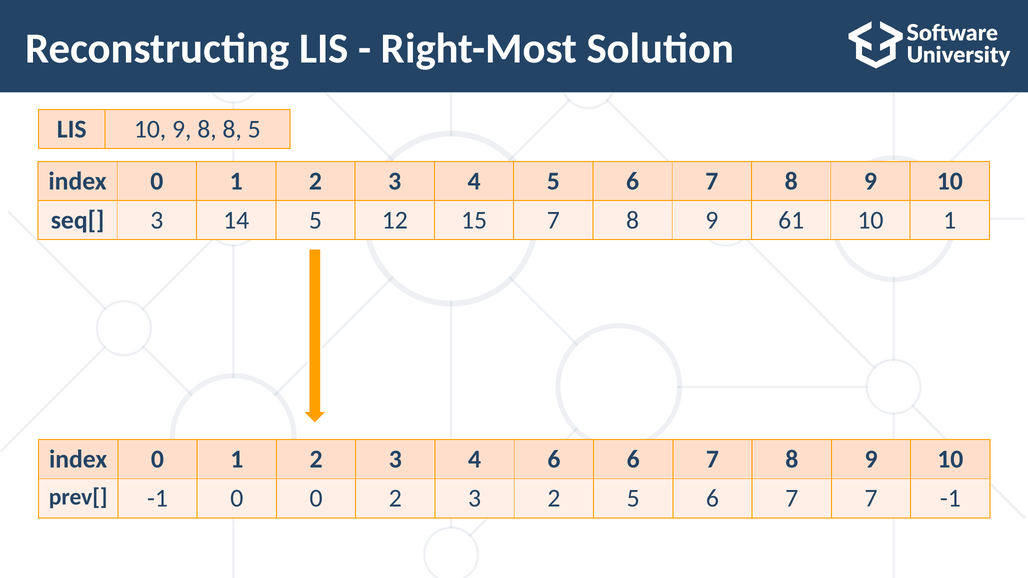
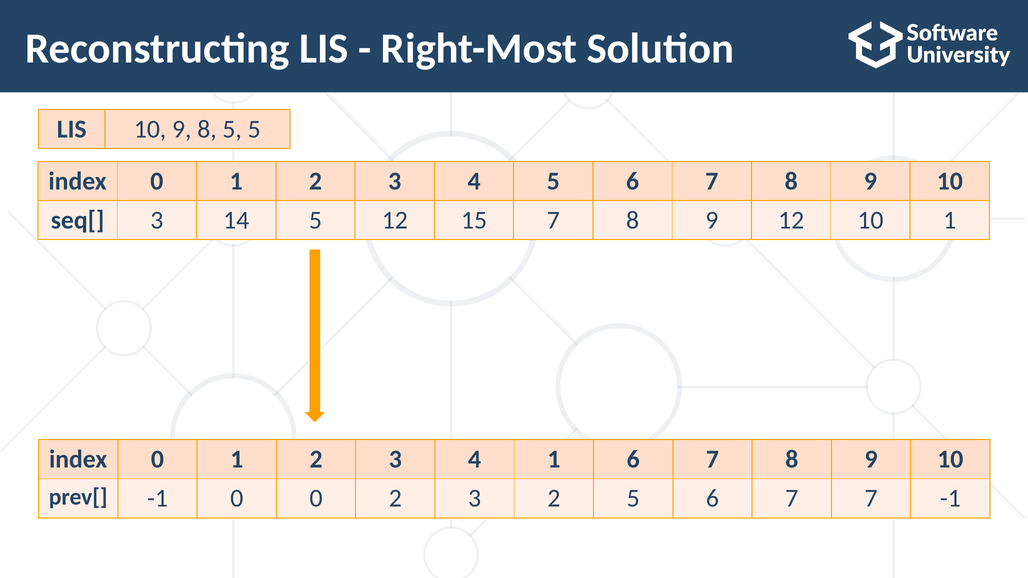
8 8: 8 -> 5 (232, 129)
9 61: 61 -> 12 (791, 220)
4 6: 6 -> 1 (554, 460)
